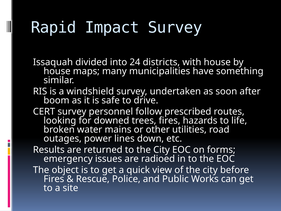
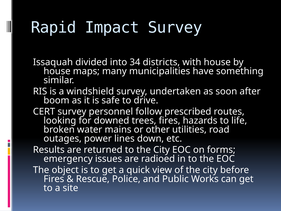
24: 24 -> 34 (135, 62)
